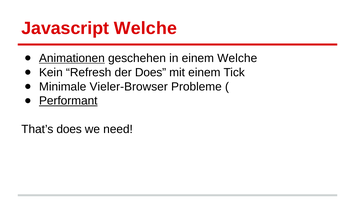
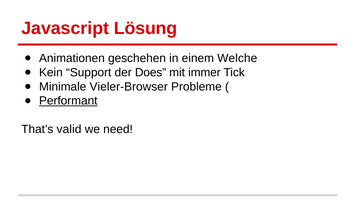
Javascript Welche: Welche -> Lösung (146, 28)
Animationen underline: present -> none (72, 58)
Refresh: Refresh -> Support (89, 72)
mit einem: einem -> immer (204, 72)
That’s does: does -> valid (69, 129)
